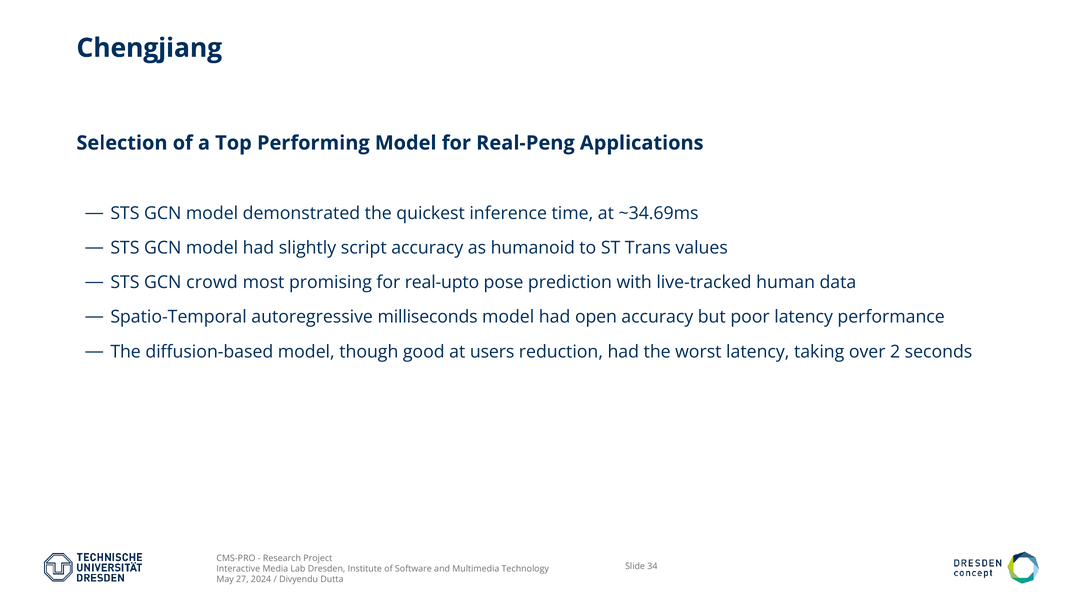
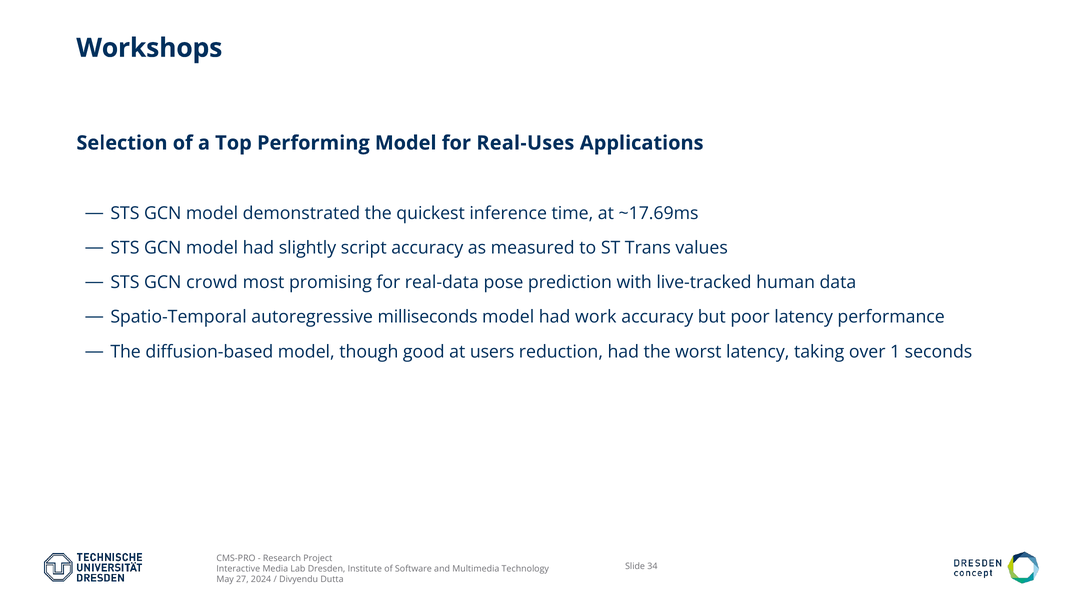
Chengjiang: Chengjiang -> Workshops (149, 48)
Real-Peng: Real-Peng -> Real-Uses (525, 143)
~34.69ms: ~34.69ms -> ~17.69ms (659, 213)
humanoid: humanoid -> measured (533, 248)
real-upto: real-upto -> real-data (442, 283)
open: open -> work (596, 317)
2: 2 -> 1 (895, 352)
